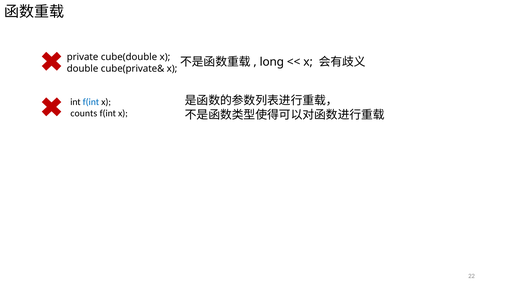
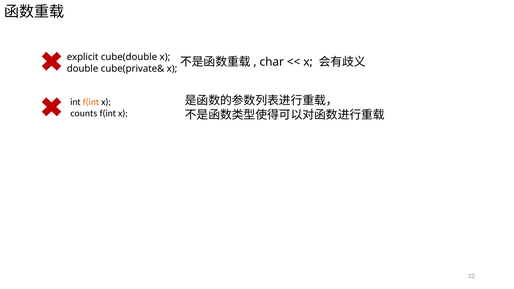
private: private -> explicit (83, 57)
long: long -> char (272, 62)
f(int colour: blue -> orange (91, 102)
